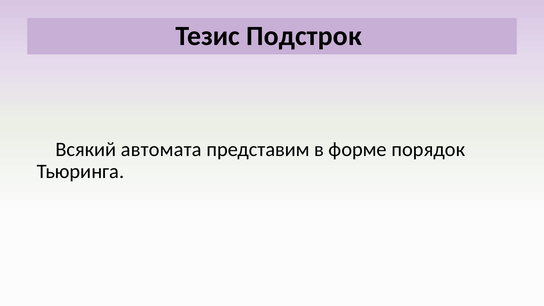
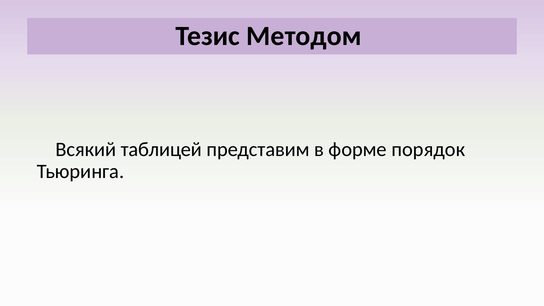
Подстрок: Подстрок -> Методом (304, 36)
автомата: автомата -> таблицей (161, 149)
